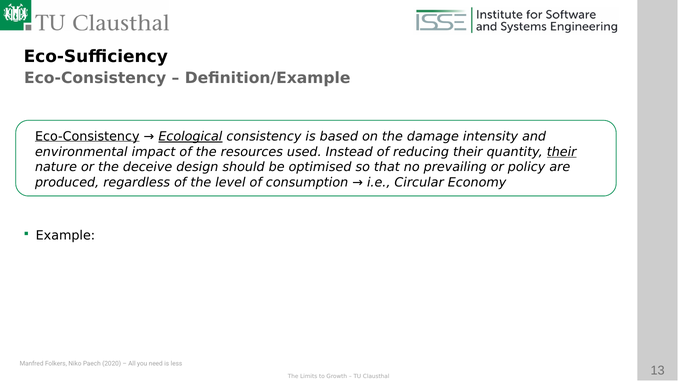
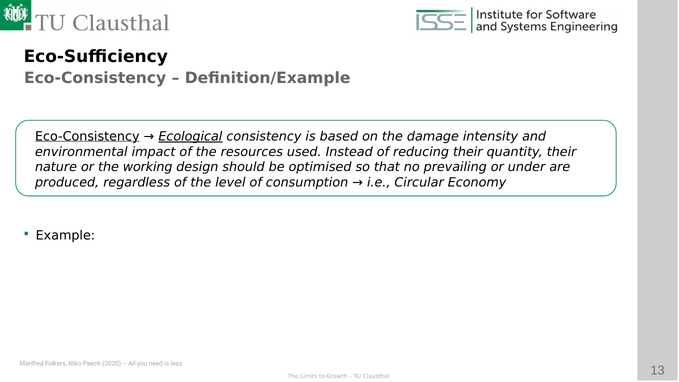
their underline: present -> none (562, 152)
deceive: deceive -> working (148, 167)
policy: policy -> under (527, 167)
